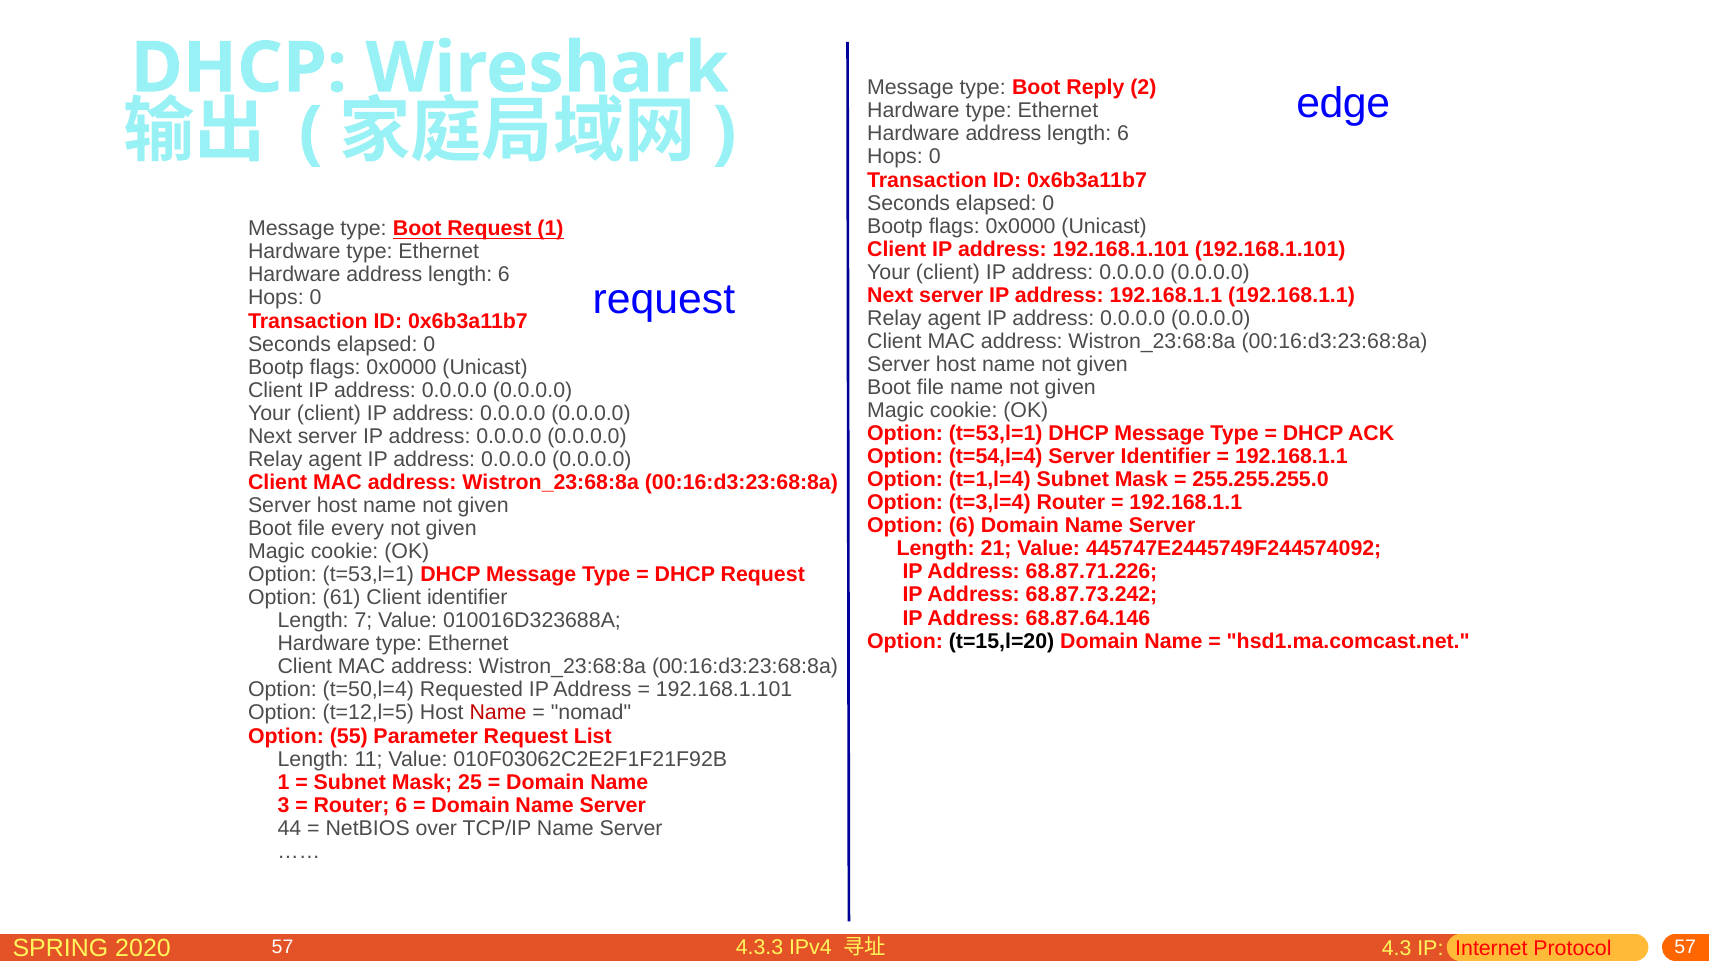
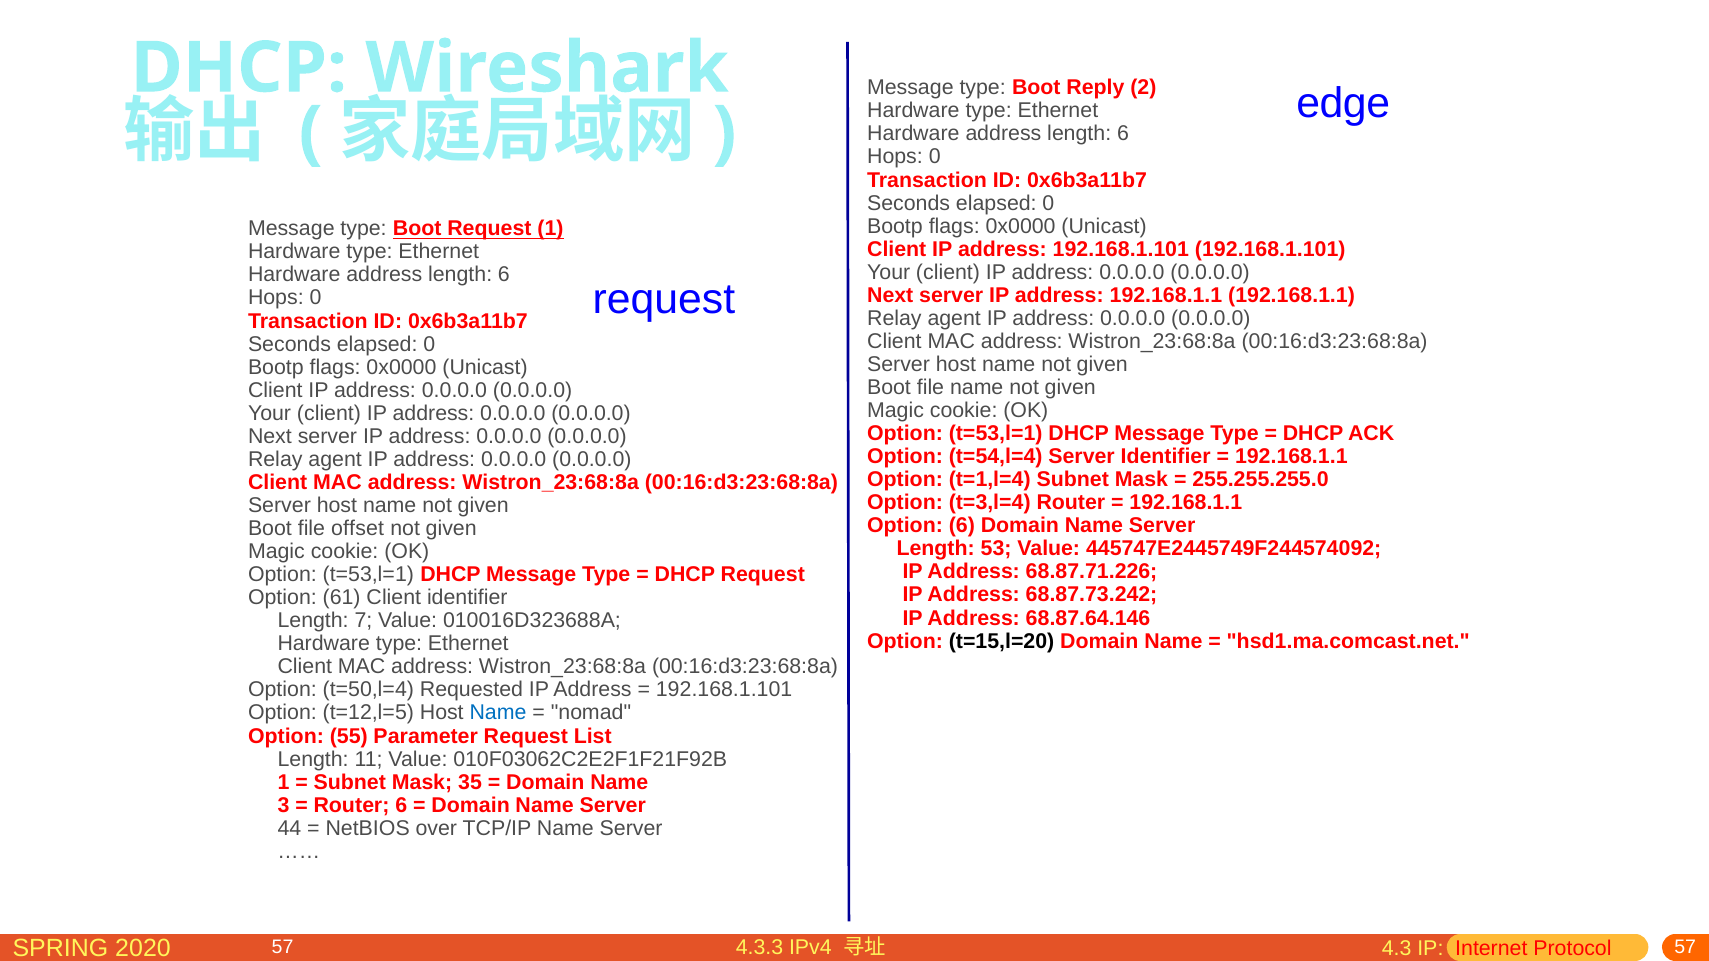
every: every -> offset (358, 529)
21: 21 -> 53 (996, 549)
Name colour: red -> blue (498, 713)
25: 25 -> 35 (470, 782)
